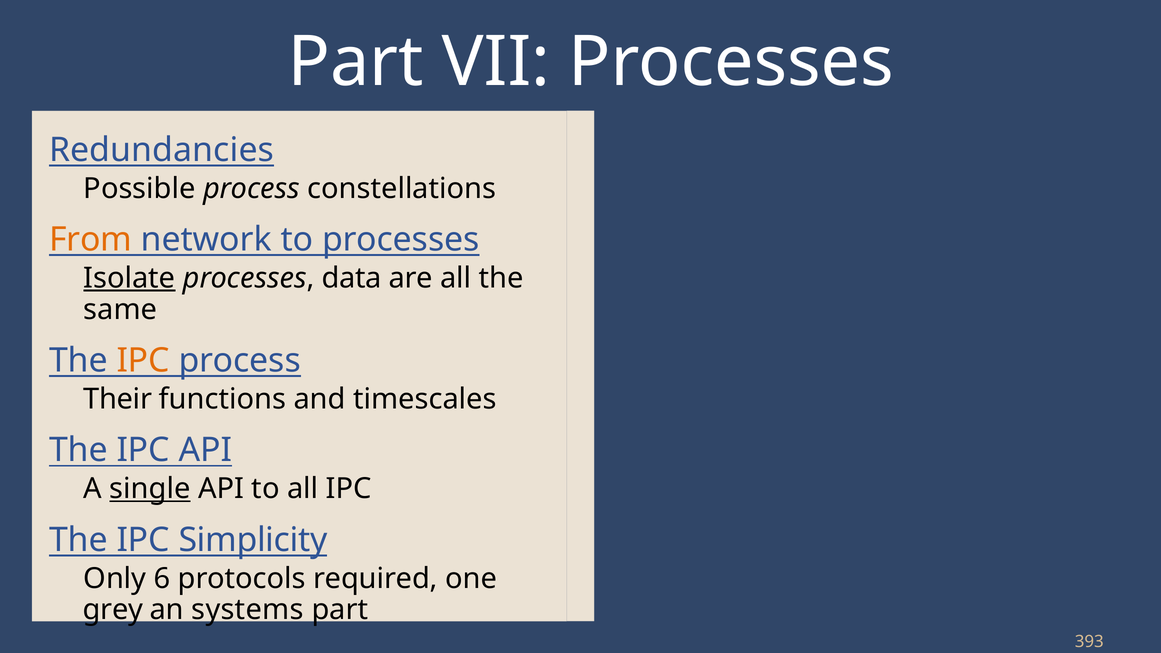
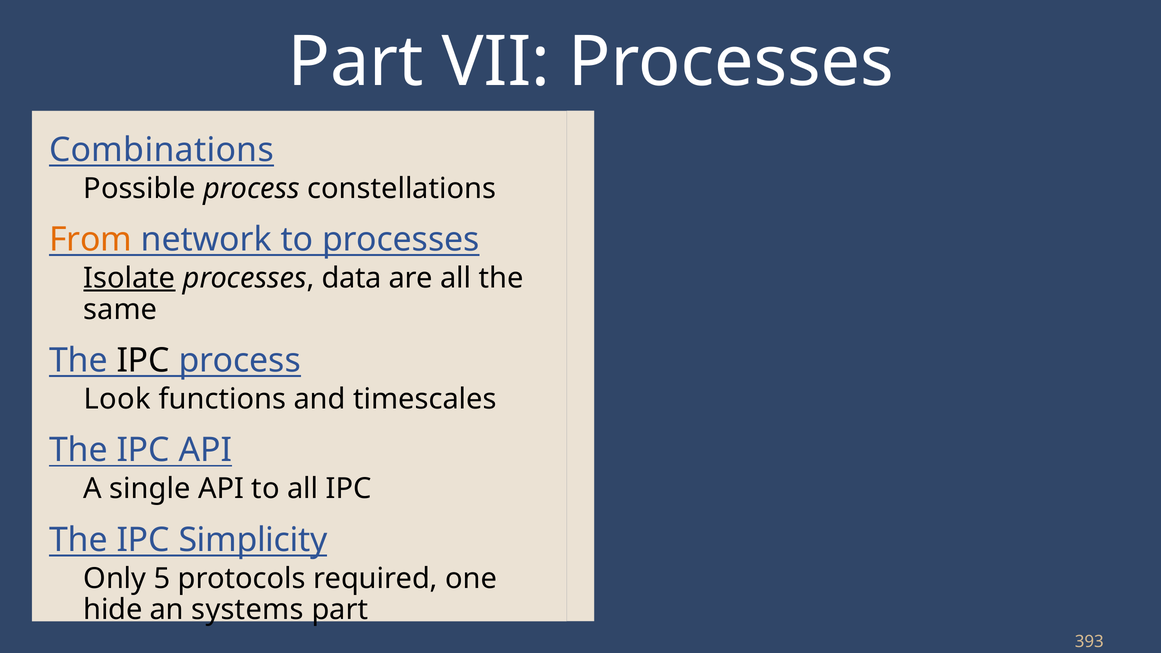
Redundancies: Redundancies -> Combinations (161, 150)
IPC colour: orange -> black (143, 361)
Their: Their -> Look (117, 399)
single underline: present -> none (150, 489)
6: 6 -> 5 (162, 579)
grey: grey -> hide (113, 610)
